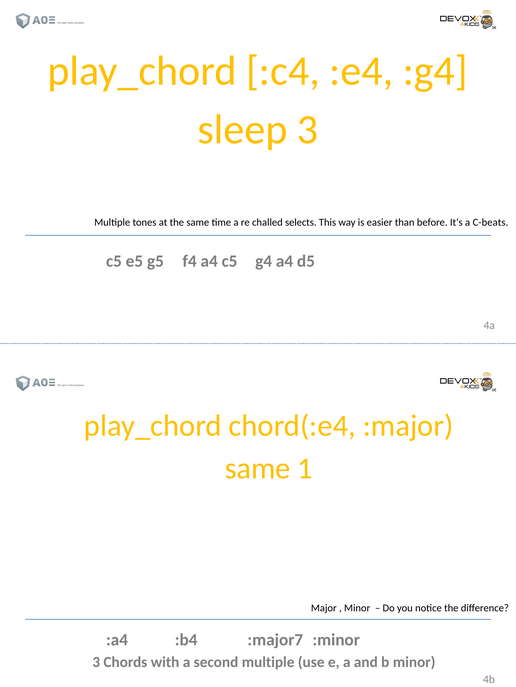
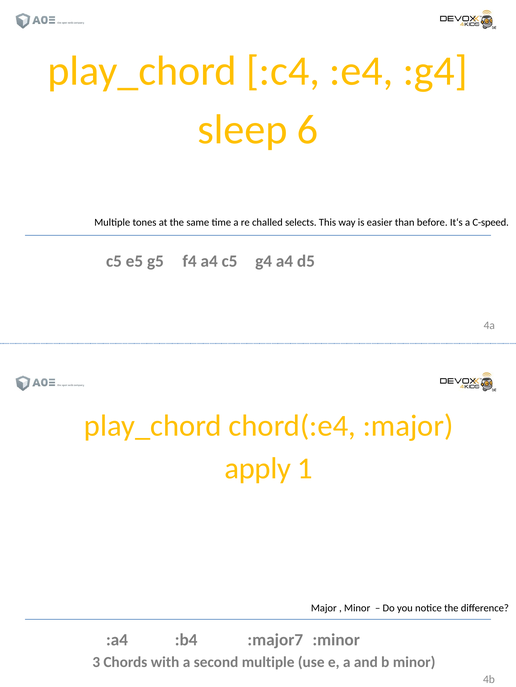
sleep 3: 3 -> 6 (308, 130)
C-beats: C-beats -> C-speed (491, 223)
same: same -> apply (258, 469)
